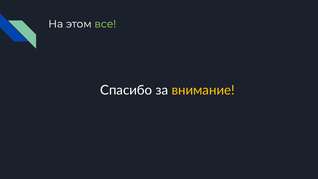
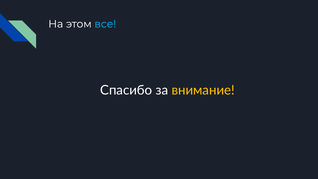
все colour: light green -> light blue (105, 24)
